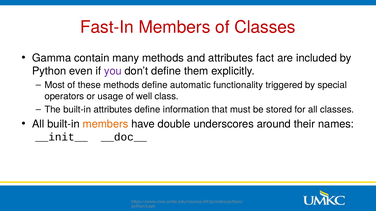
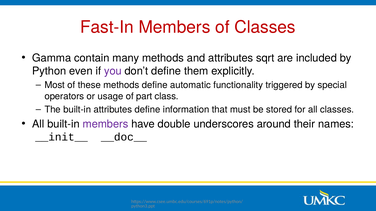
fact: fact -> sqrt (265, 58)
well: well -> part (144, 97)
members colour: orange -> purple (105, 124)
